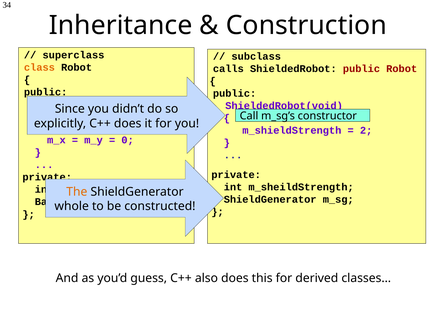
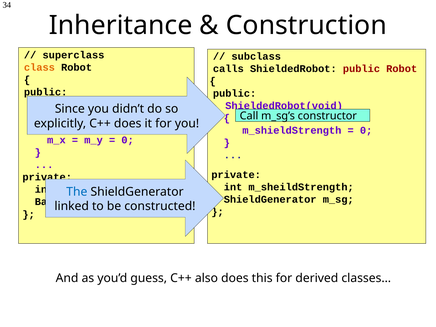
2: 2 -> 0 (366, 130)
The colour: orange -> blue (77, 192)
whole: whole -> linked (72, 206)
